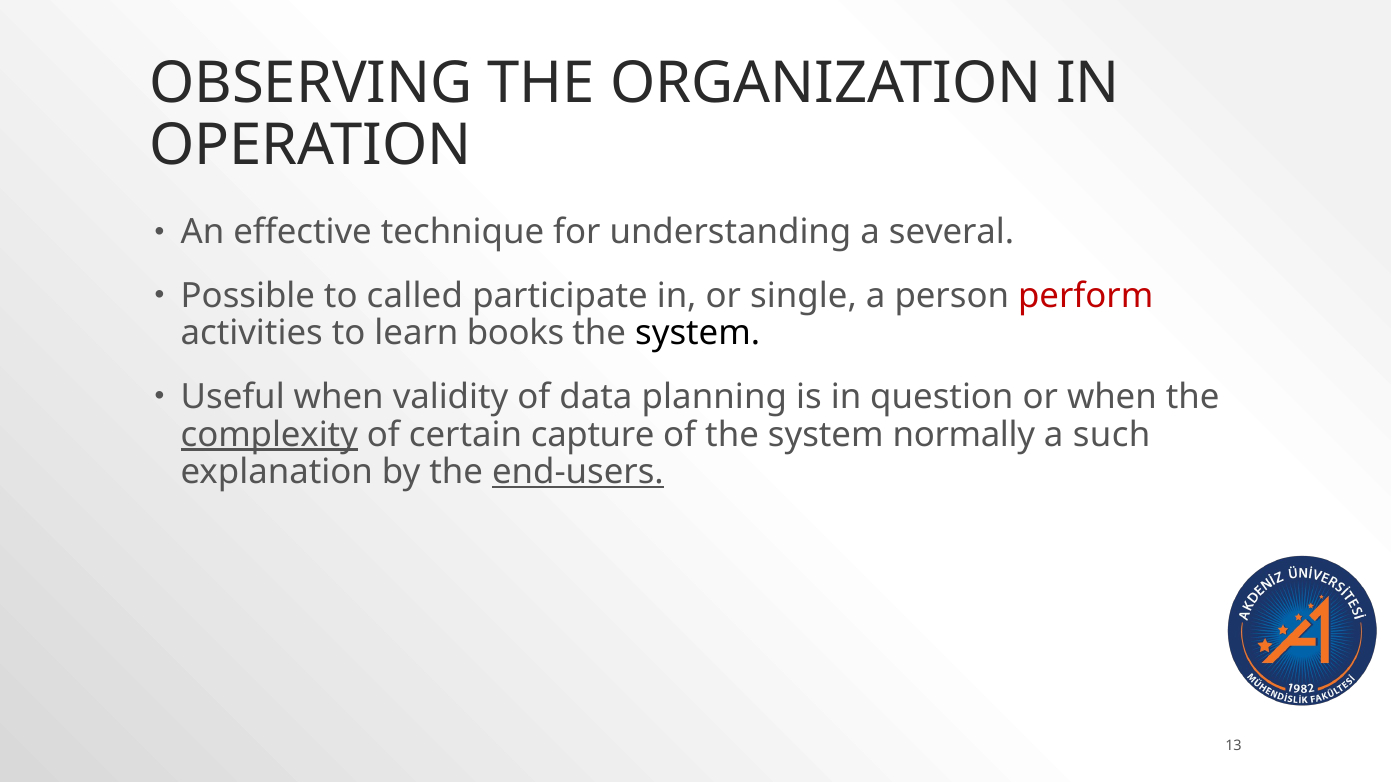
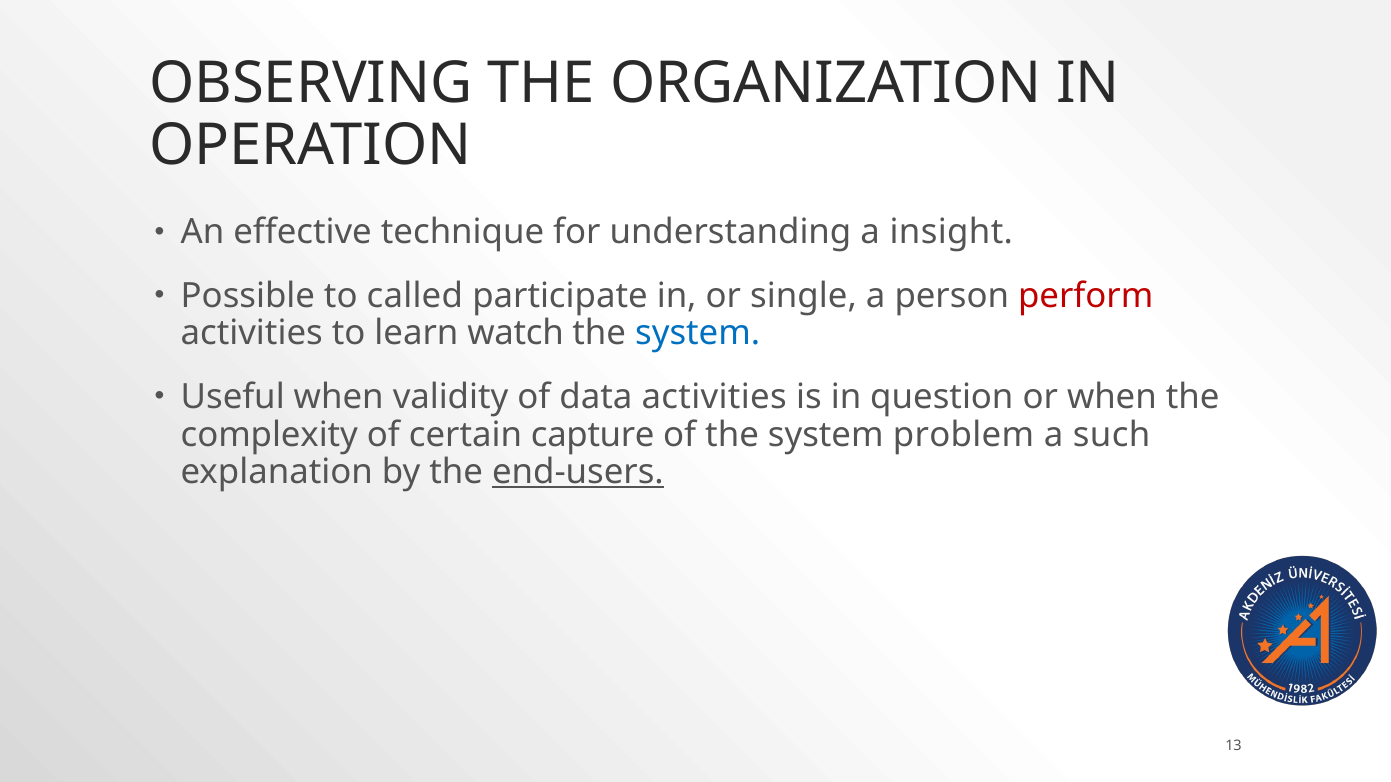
several: several -> insight (951, 233)
books: books -> watch (516, 334)
system colour: black -> blue (698, 334)
data planning: planning -> activities (714, 397)
complexity underline: present -> none (269, 435)
normally: normally -> problem (964, 435)
